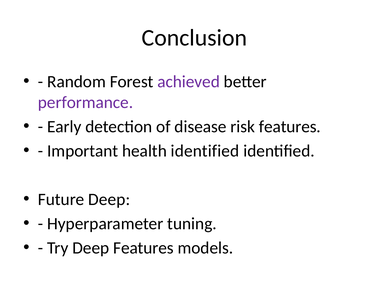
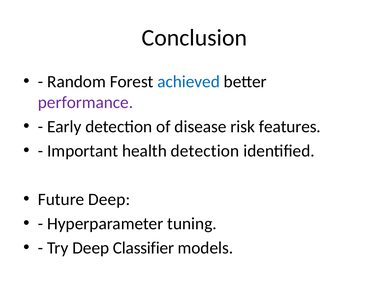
achieved colour: purple -> blue (189, 82)
health identified: identified -> detection (205, 151)
Deep Features: Features -> Classifier (143, 248)
